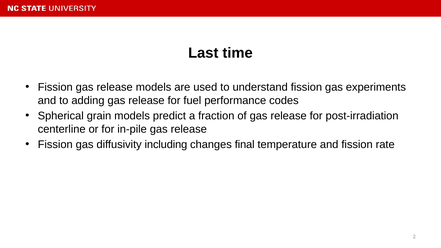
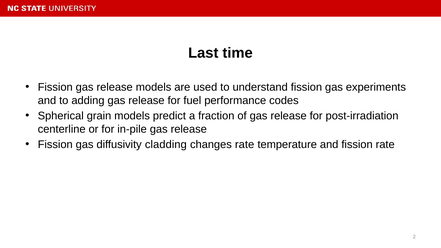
including: including -> cladding (166, 145)
changes final: final -> rate (245, 145)
